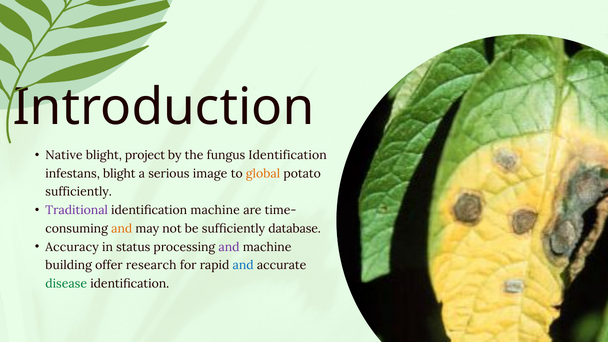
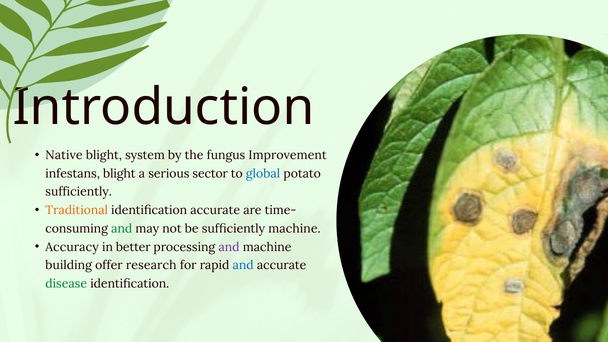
project: project -> system (145, 155)
fungus Identification: Identification -> Improvement (288, 155)
image: image -> sector (210, 174)
global colour: orange -> blue (263, 174)
Traditional colour: purple -> orange (77, 210)
identification machine: machine -> accurate (215, 210)
and colour: orange -> green (122, 229)
sufficiently database: database -> machine (294, 229)
status: status -> better (133, 247)
